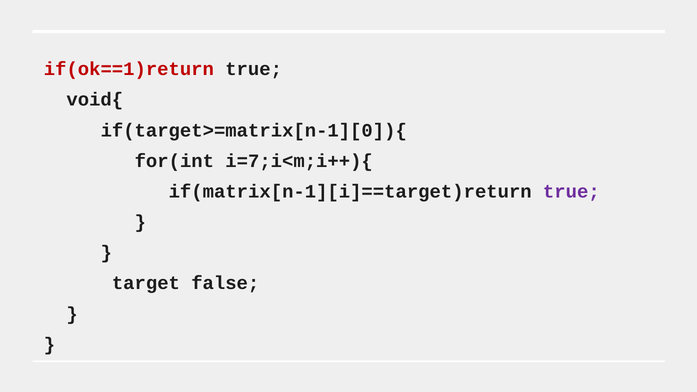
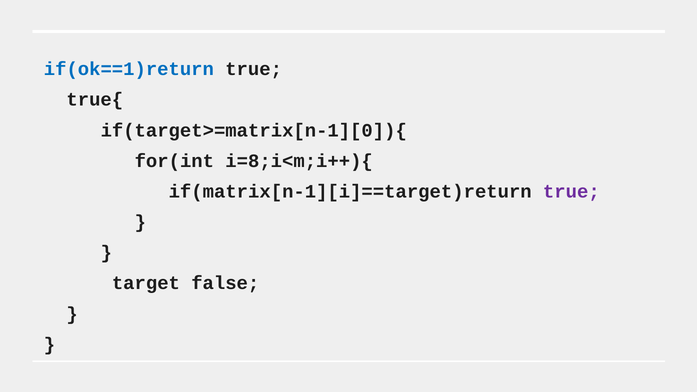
if(ok==1)return colour: red -> blue (129, 69)
void{: void{ -> true{ (95, 100)
i=7;i<m;i++){: i=7;i<m;i++){ -> i=8;i<m;i++){ (299, 161)
